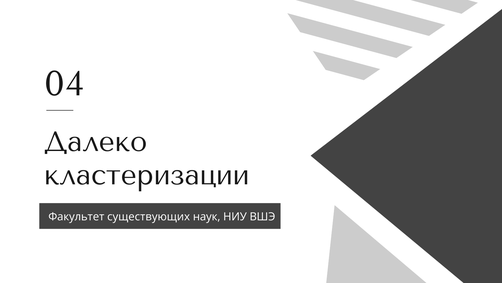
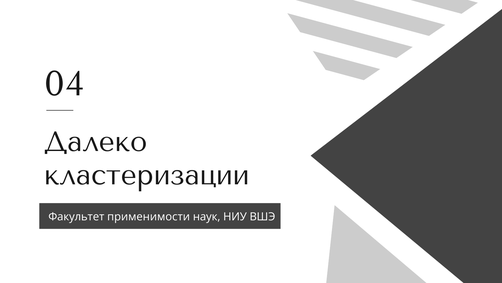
существующих: существующих -> применимости (149, 216)
